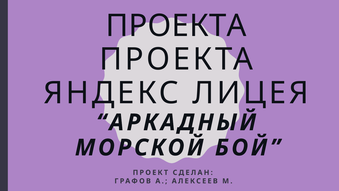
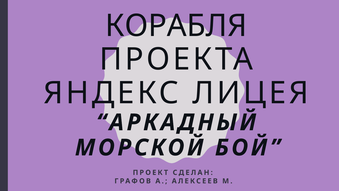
ПРОЕКТА: ПРОЕКТА -> КОРАБЛЯ (176, 26)
